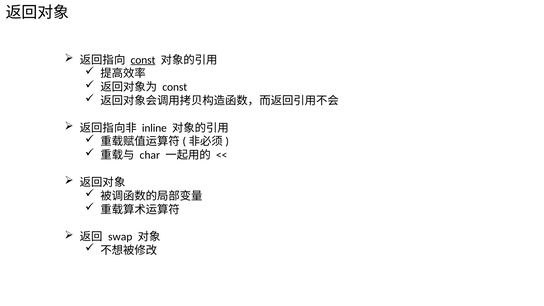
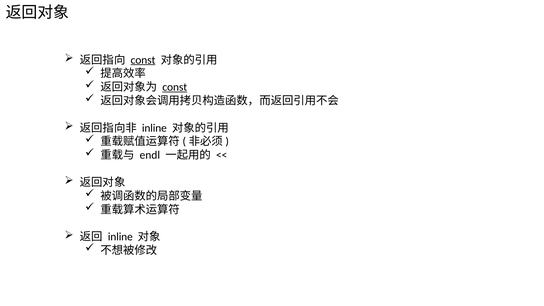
const underline: none -> present (175, 87)
char: char -> endl (150, 155)
swap: swap -> inline (120, 237)
